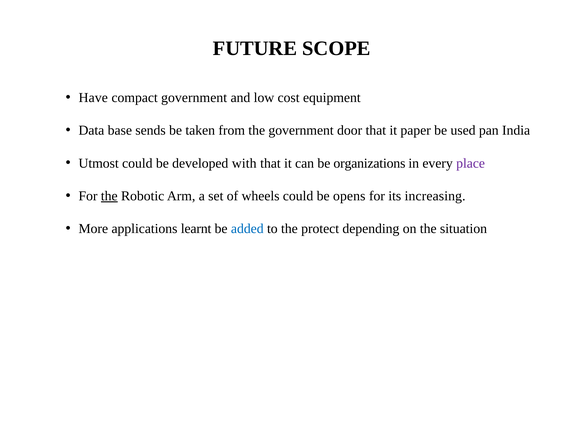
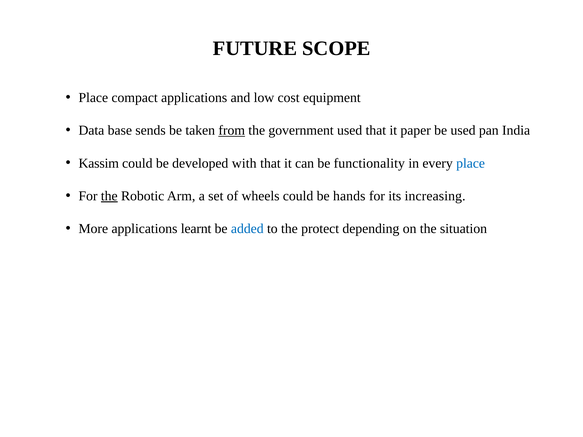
Have: Have -> Place (93, 98)
compact government: government -> applications (194, 98)
from underline: none -> present (232, 130)
government door: door -> used (350, 130)
Utmost: Utmost -> Kassim (99, 163)
organizations: organizations -> functionality (369, 163)
place colour: purple -> blue (471, 163)
opens: opens -> hands (349, 196)
